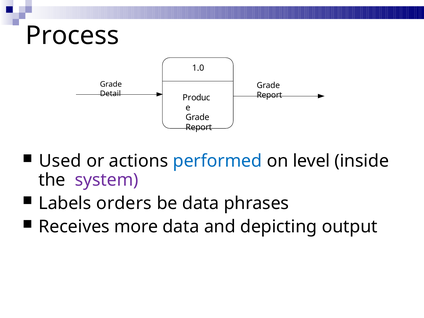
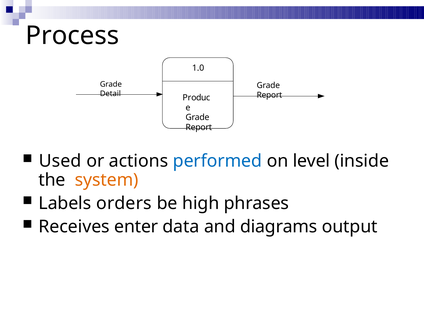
system colour: purple -> orange (107, 180)
be data: data -> high (201, 203)
more: more -> enter (136, 227)
depicting: depicting -> diagrams (279, 227)
